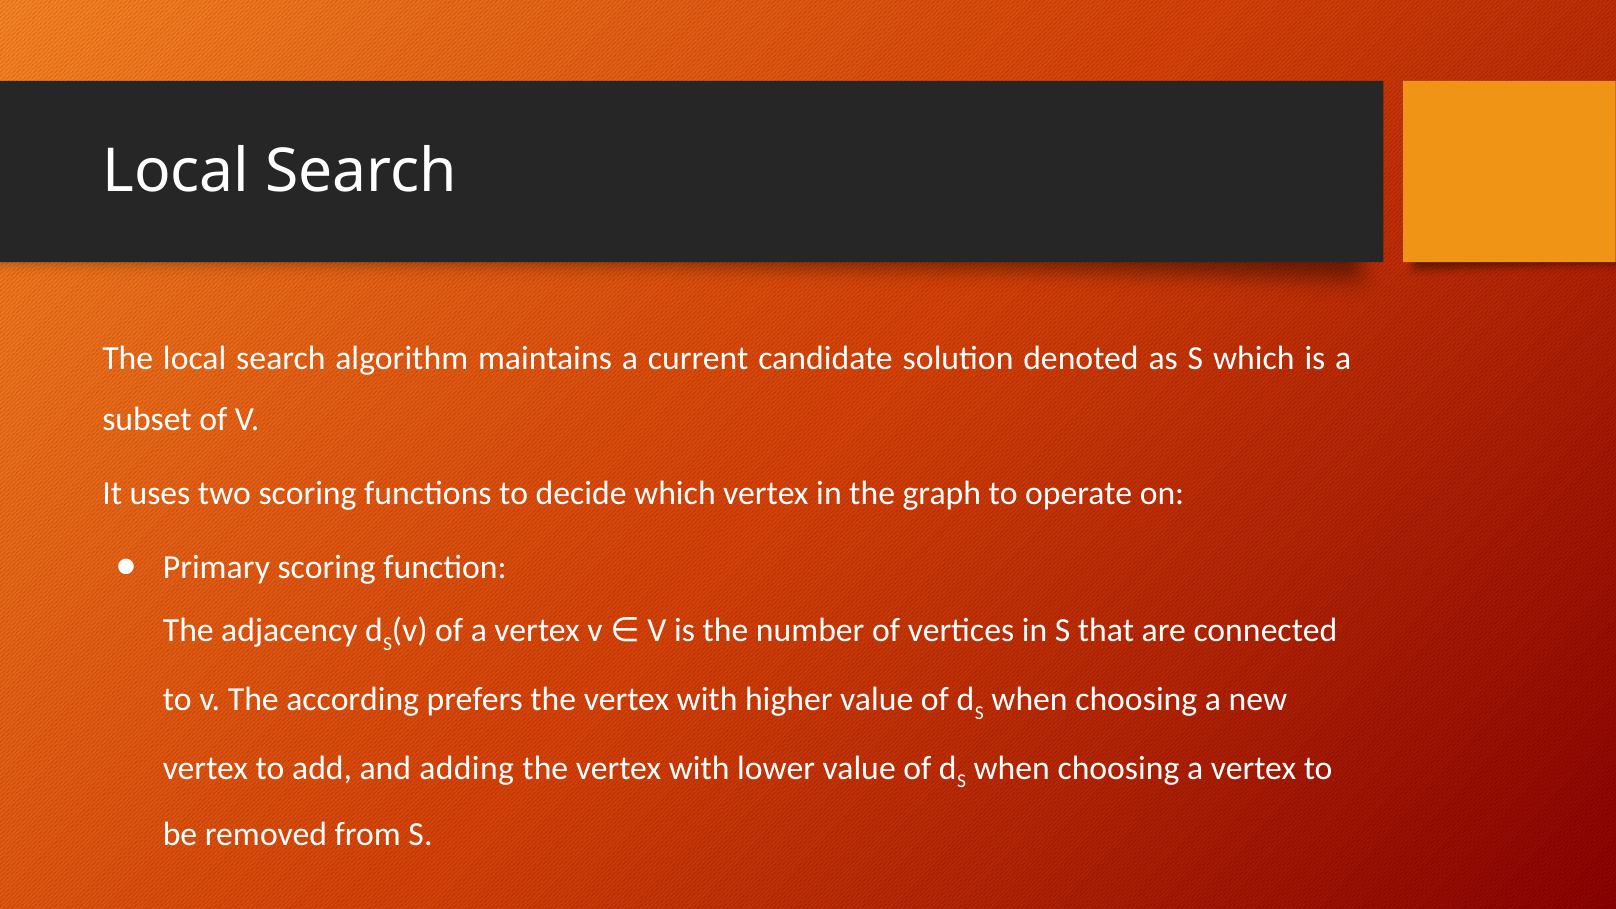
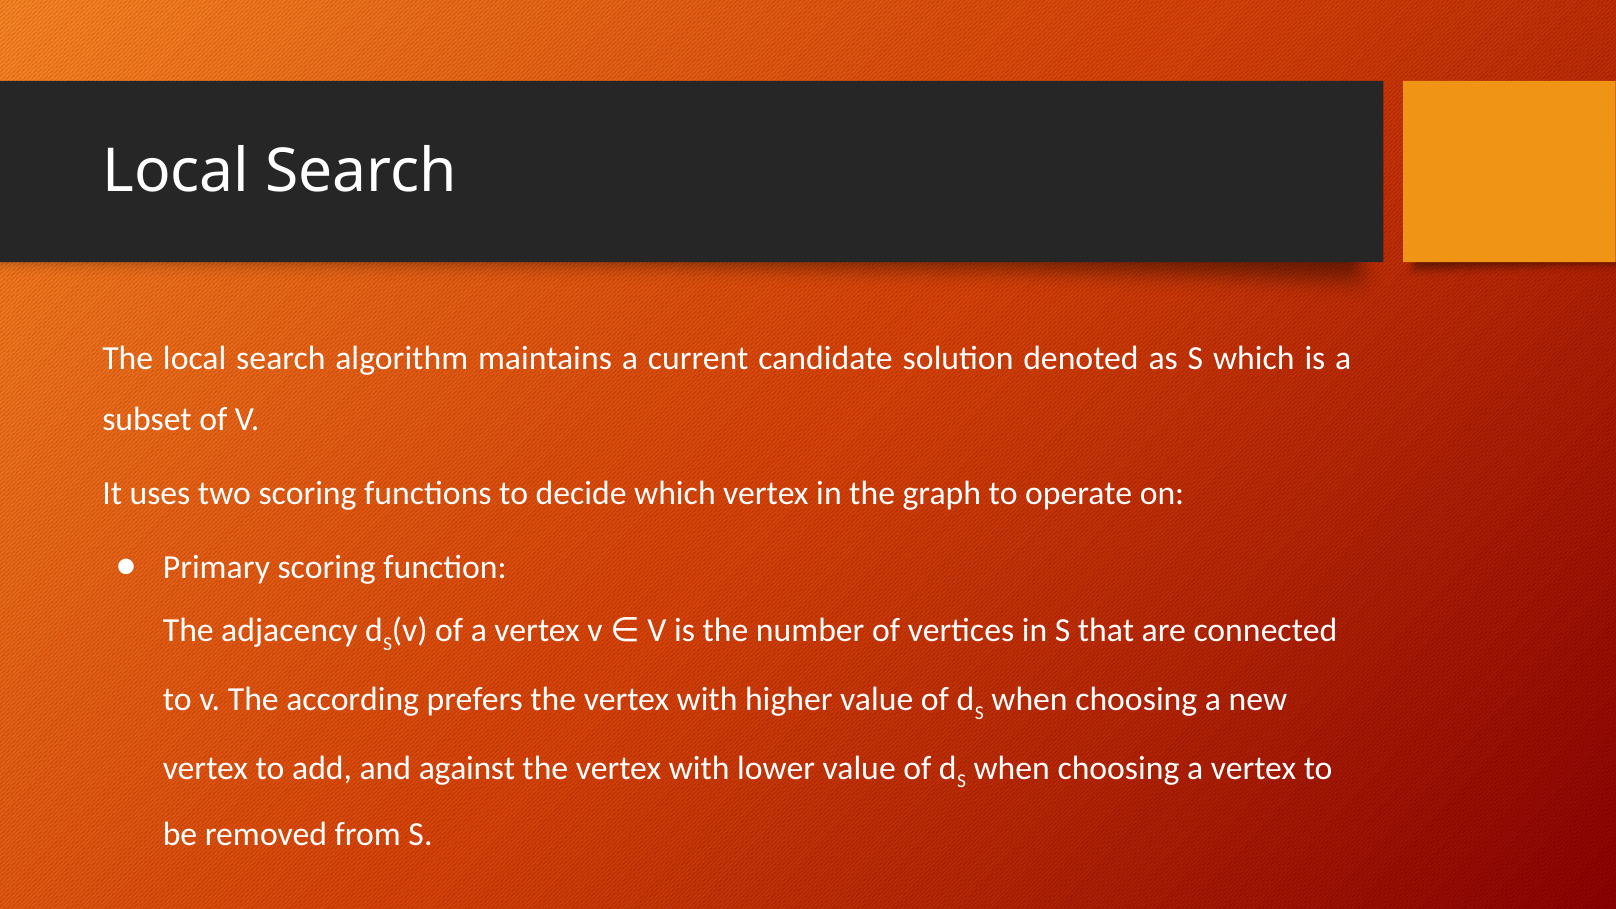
adding: adding -> against (467, 768)
